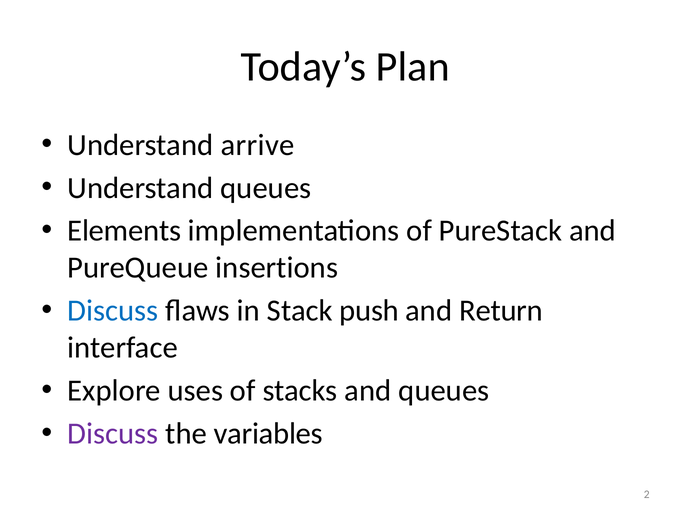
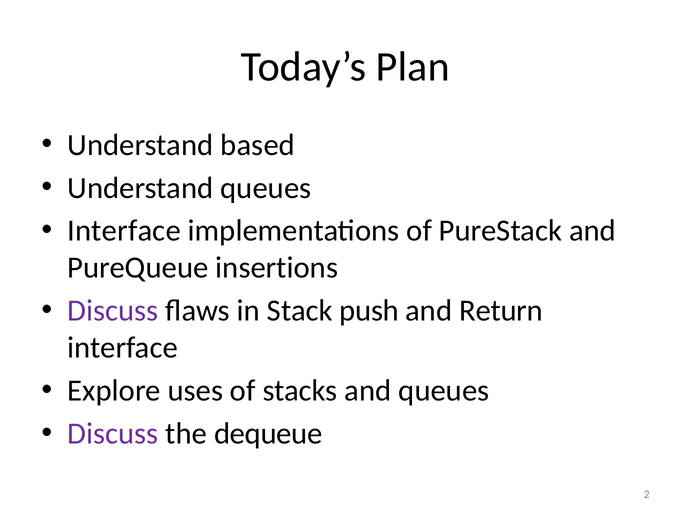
arrive: arrive -> based (258, 145)
Elements: Elements -> Interface (124, 231)
Discuss colour: blue -> purple (113, 311)
variables: variables -> dequeue (268, 434)
